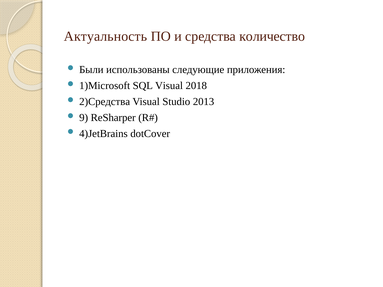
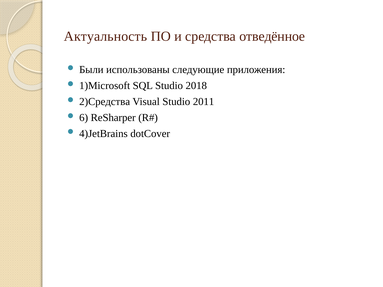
количество: количество -> отведённое (272, 36)
SQL Visual: Visual -> Studio (169, 86)
2013: 2013 -> 2011 (204, 102)
9: 9 -> 6 (84, 118)
